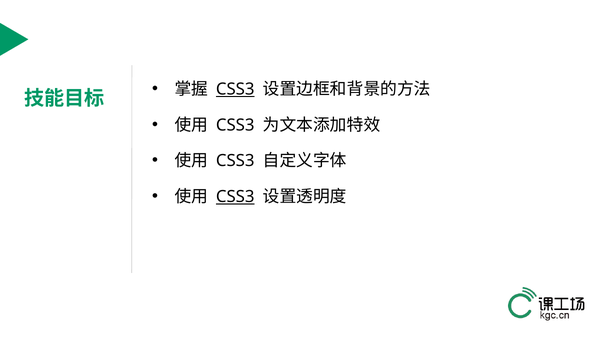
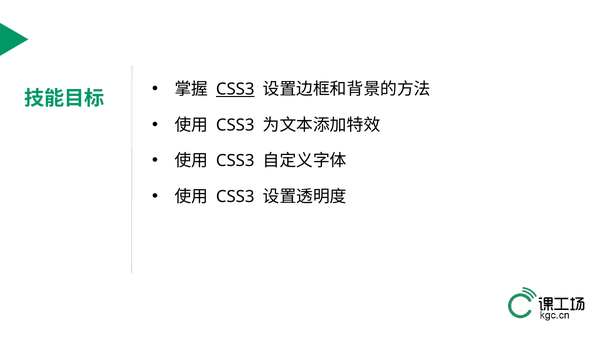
CSS3 underline: present -> none (235, 197)
